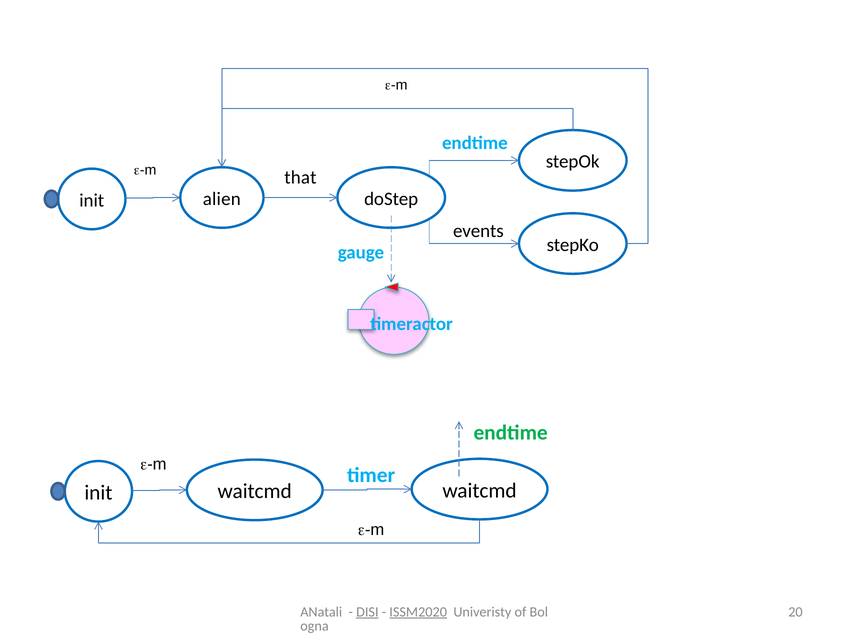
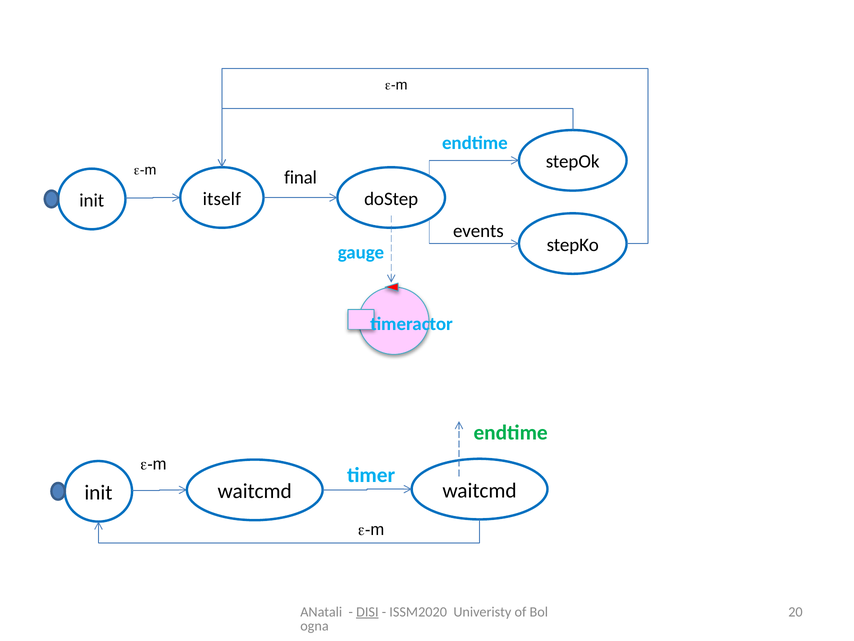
that: that -> final (301, 177)
alien: alien -> itself (222, 199)
ISSM2020 underline: present -> none (418, 612)
